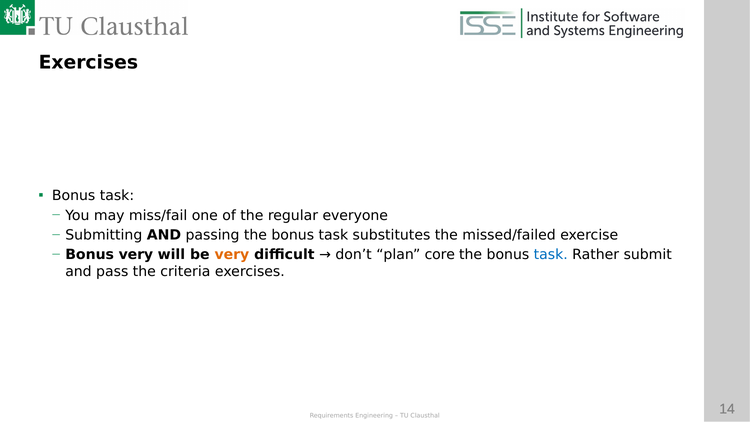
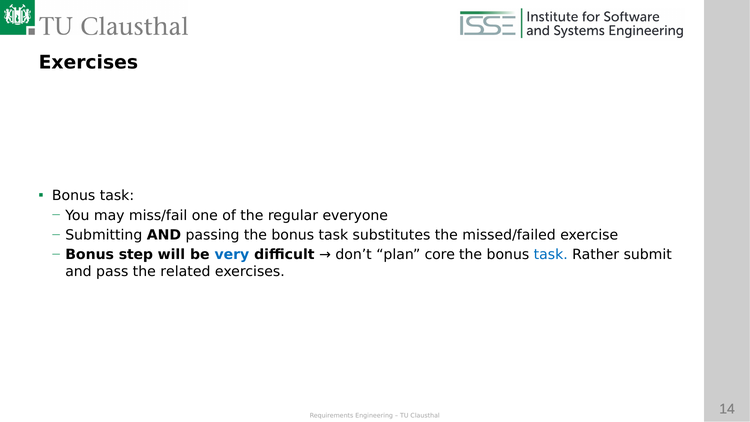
Bonus very: very -> step (136, 255)
very colour: orange -> blue (232, 255)
criteria: criteria -> related (185, 272)
